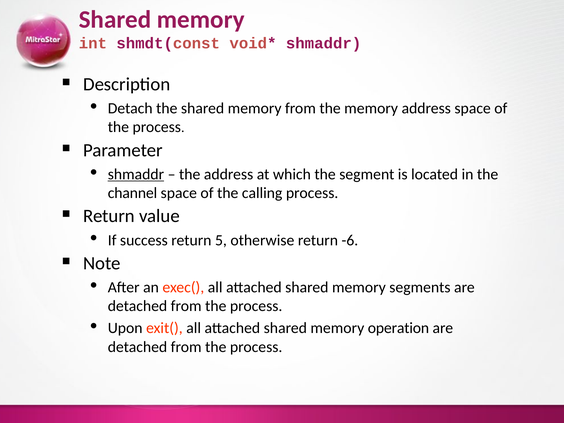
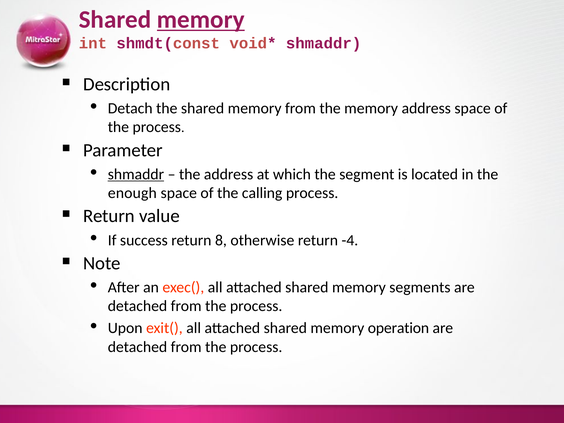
memory underline: none -> present (201, 20)
channel: channel -> enough (132, 193)
5: 5 -> 8 (221, 240)
-6: -6 -> -4 (350, 240)
